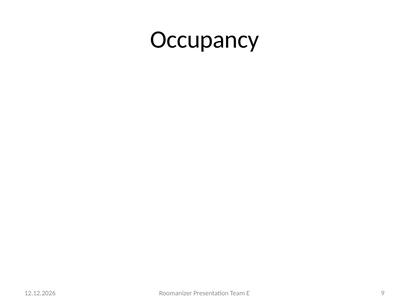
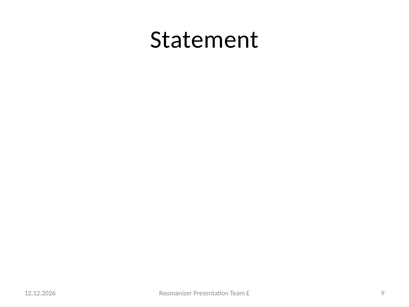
Occupancy: Occupancy -> Statement (204, 40)
